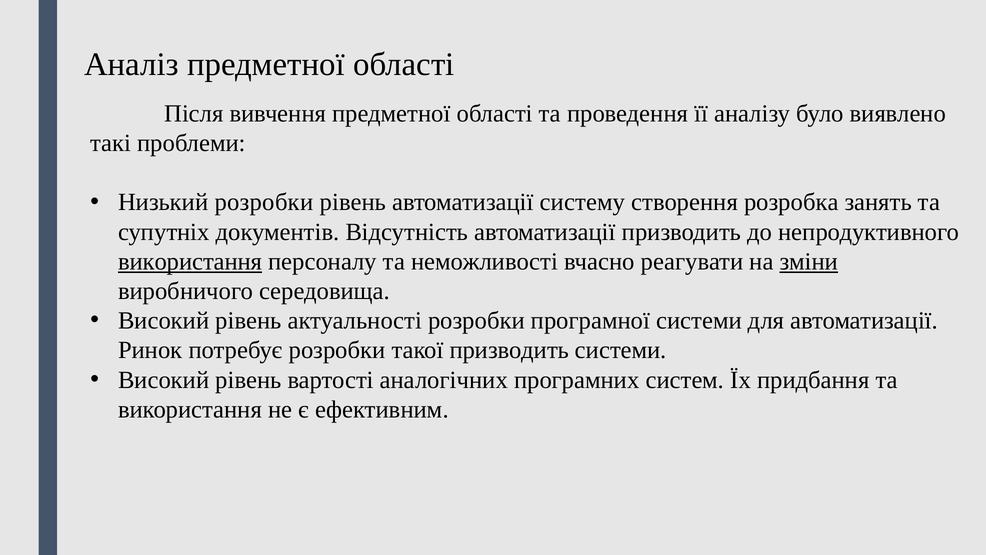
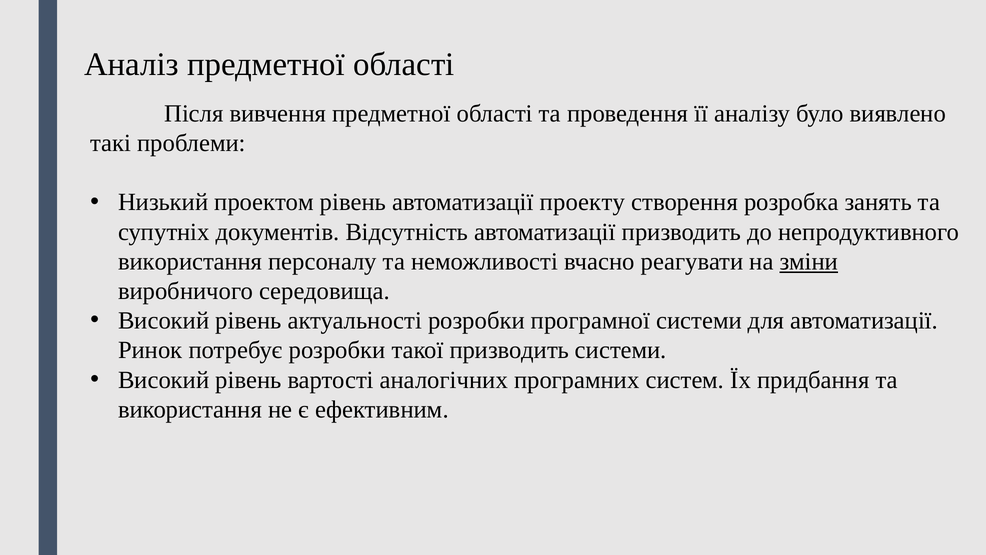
Низький розробки: розробки -> проектом (264, 202)
систему: систему -> проекту (582, 202)
використання underline: present -> none (190, 261)
